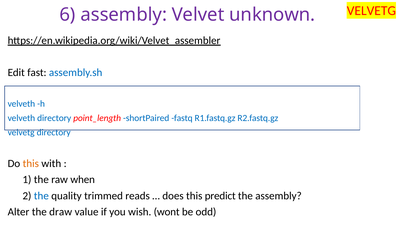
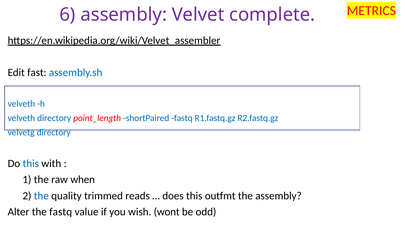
VELVETG: VELVETG -> METRICS (371, 11)
unknown: unknown -> complete (272, 15)
this colour: orange -> blue (31, 163)
predict: predict -> outfmt (220, 196)
the draw: draw -> fastq (61, 212)
